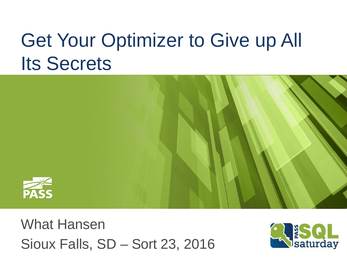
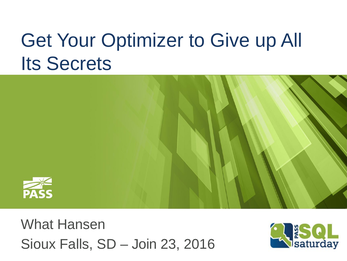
Sort: Sort -> Join (144, 244)
